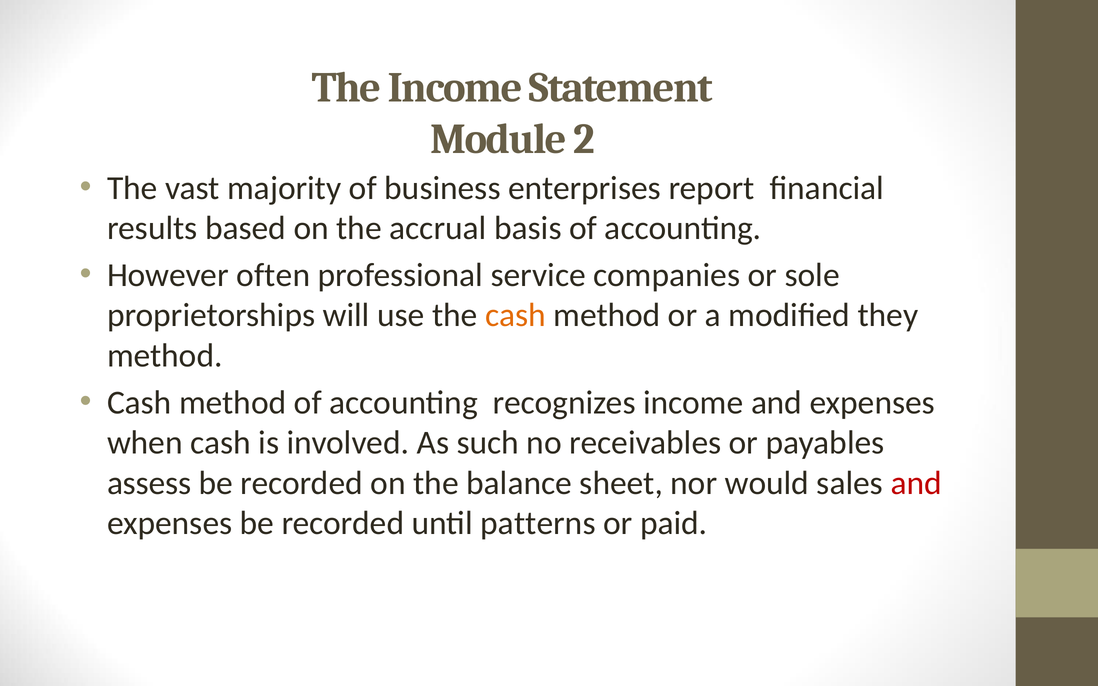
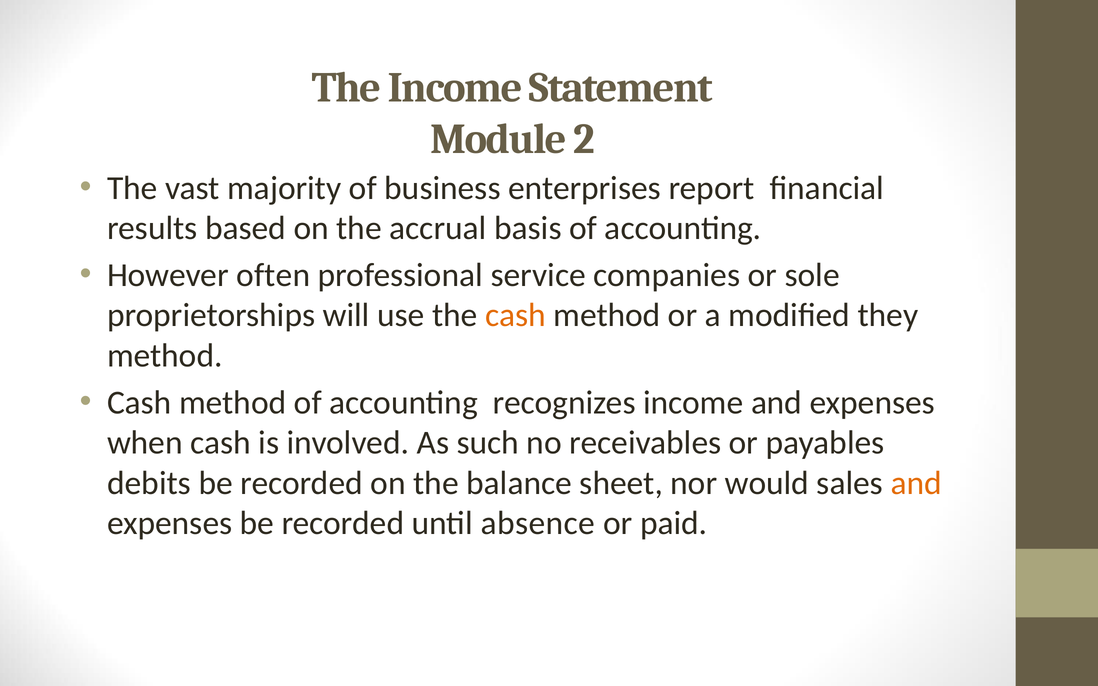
assess: assess -> debits (149, 483)
and colour: red -> orange (916, 483)
patterns: patterns -> absence (538, 523)
